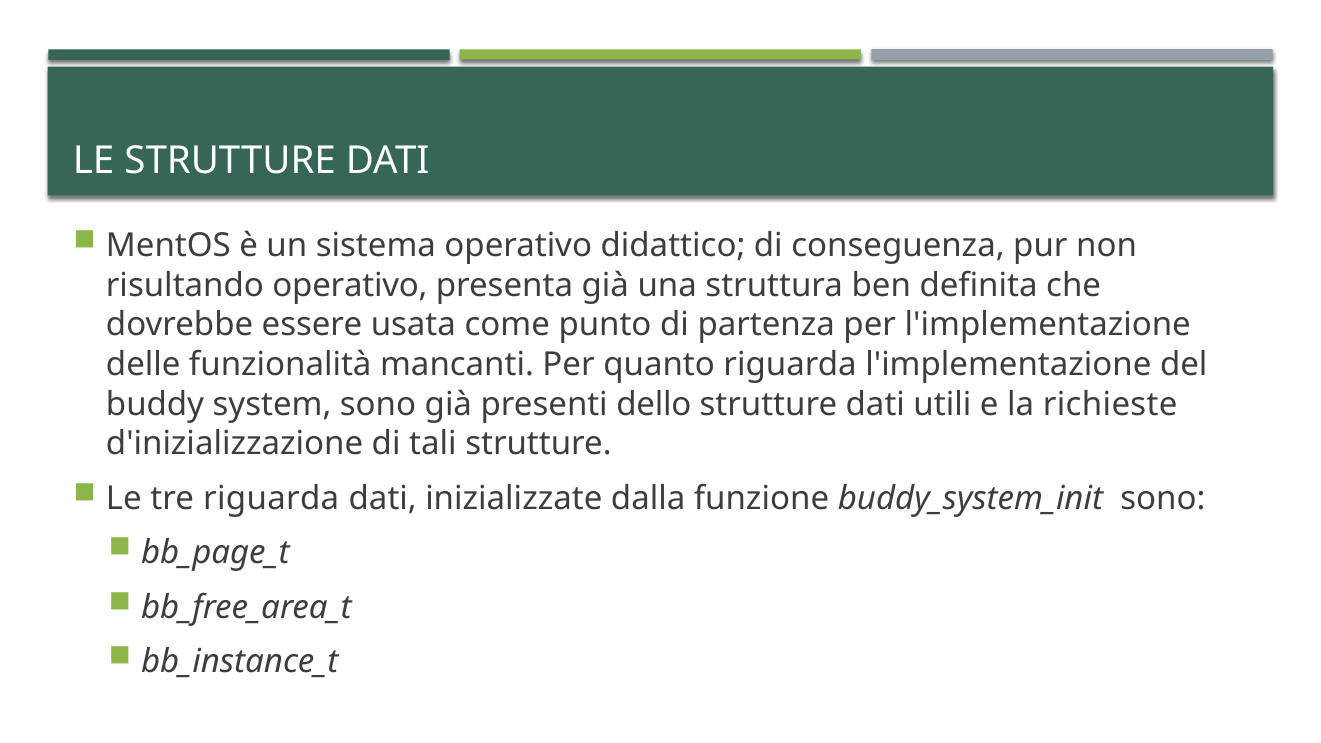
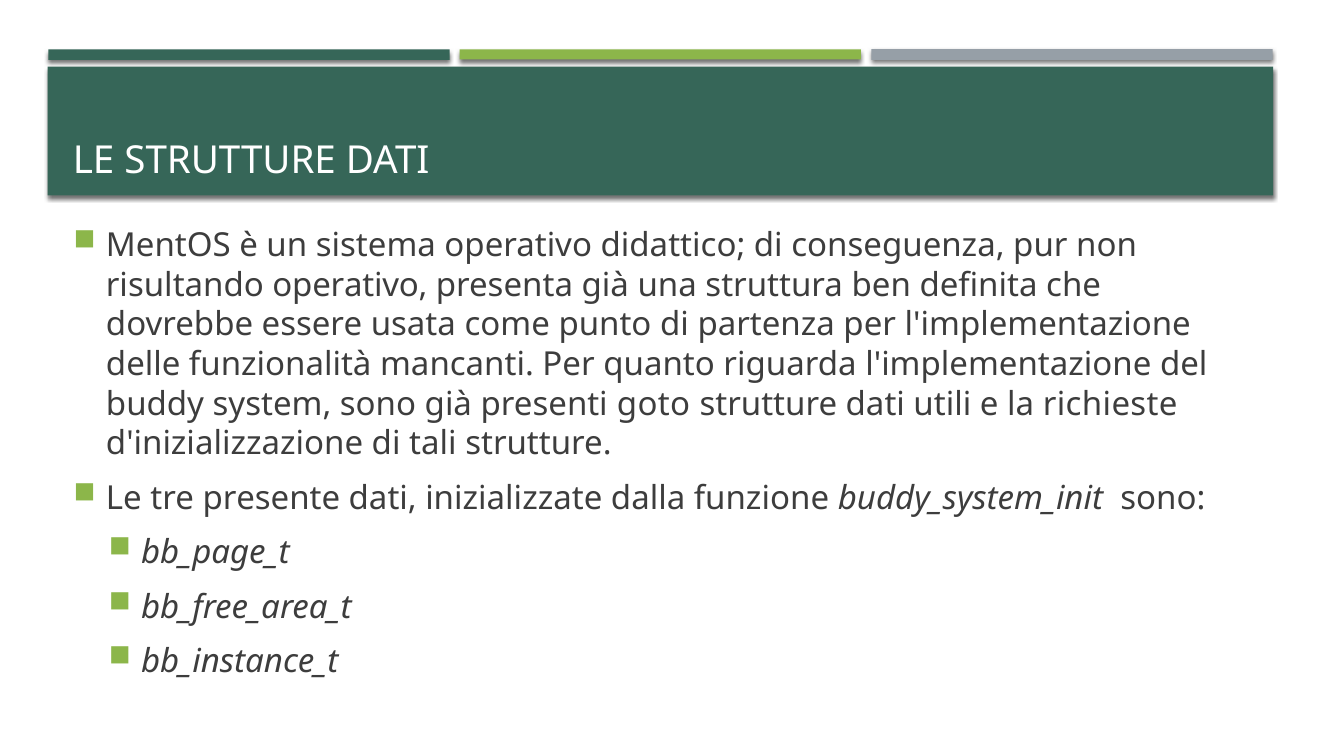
dello: dello -> goto (654, 404)
tre riguarda: riguarda -> presente (271, 498)
